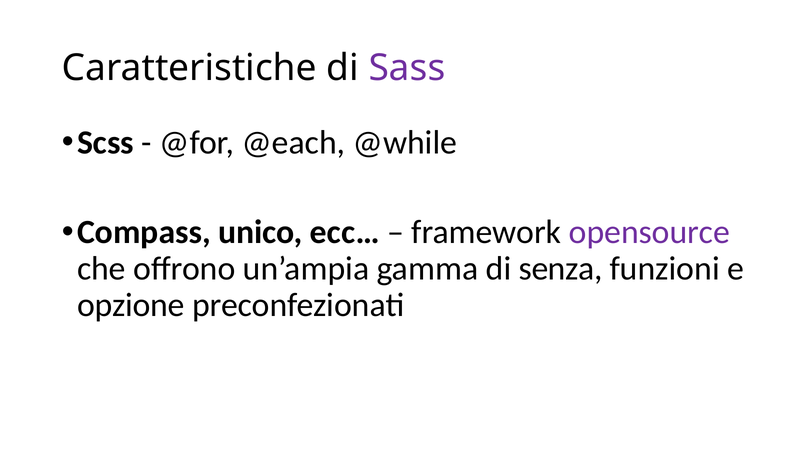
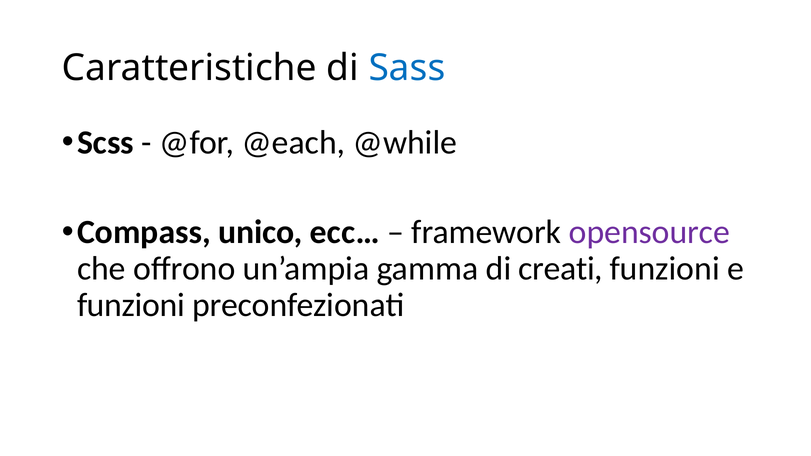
Sass colour: purple -> blue (407, 68)
senza: senza -> creati (561, 269)
opzione: opzione -> funzioni (131, 305)
